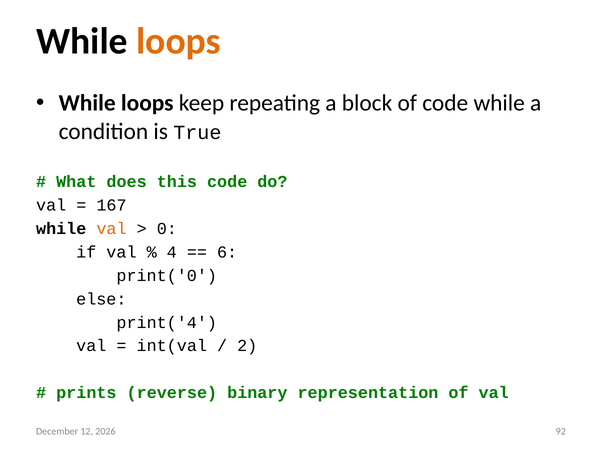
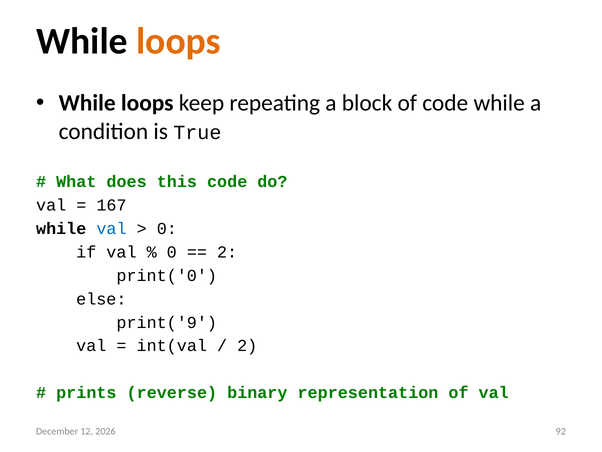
val colour: orange -> blue (111, 228)
4: 4 -> 0 (172, 252)
6: 6 -> 2 (227, 252)
print('4: print('4 -> print('9 (167, 322)
